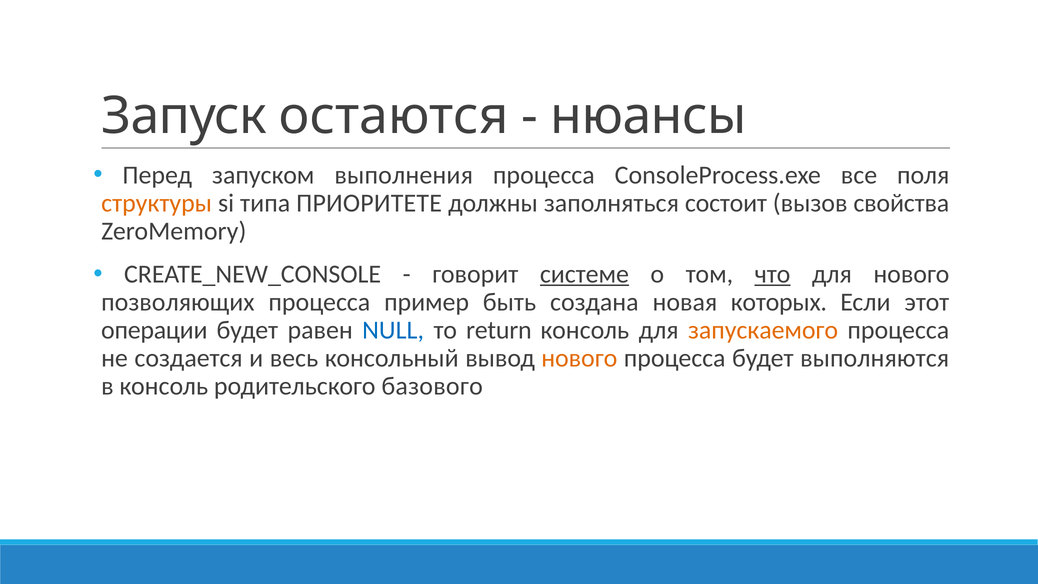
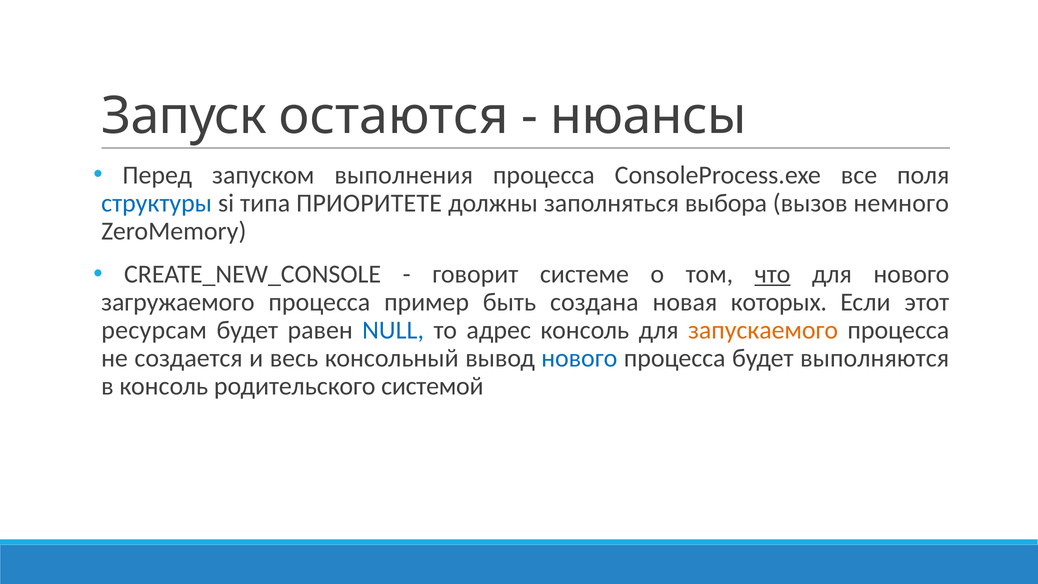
структуры colour: orange -> blue (157, 203)
состоит: состоит -> выбора (726, 203)
свойства: свойства -> немного (901, 203)
системе underline: present -> none (584, 274)
позволяющих: позволяющих -> загружаемого (178, 302)
операции: операции -> ресурсам (154, 330)
return: return -> адрес (499, 330)
нового colour: orange -> blue (579, 358)
базового: базового -> системой (432, 386)
